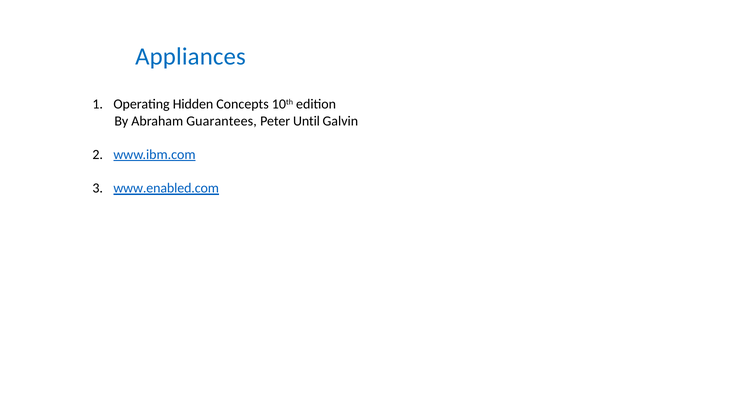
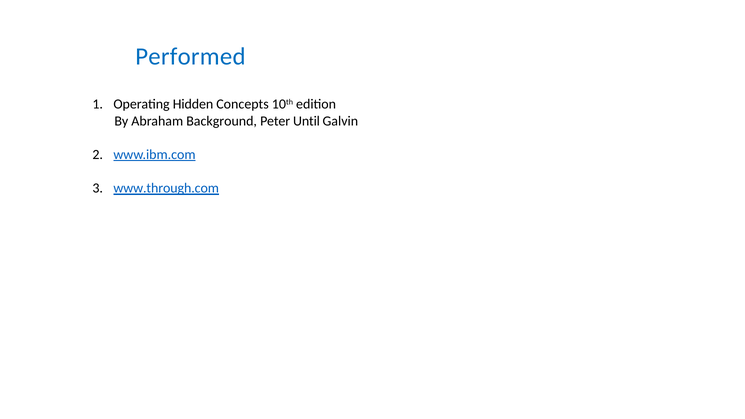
Appliances: Appliances -> Performed (190, 57)
Guarantees: Guarantees -> Background (222, 121)
www.enabled.com: www.enabled.com -> www.through.com (166, 188)
